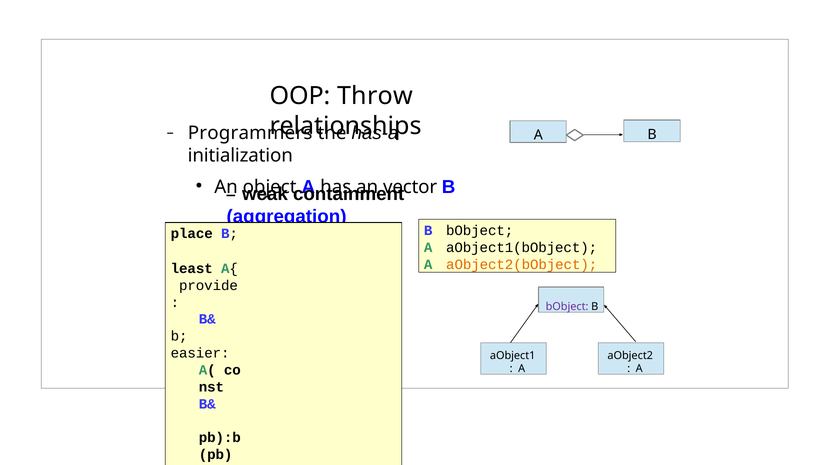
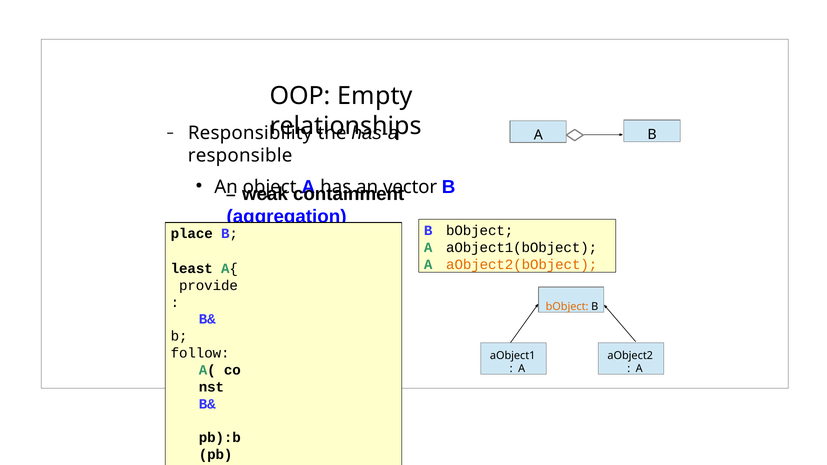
Throw: Throw -> Empty (375, 96)
Programmers: Programmers -> Responsibility (250, 133)
initialization: initialization -> responsible (240, 156)
bObject colour: purple -> orange (567, 307)
easier: easier -> follow (200, 353)
